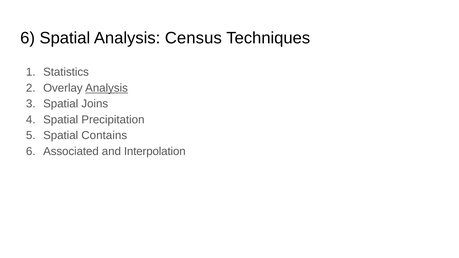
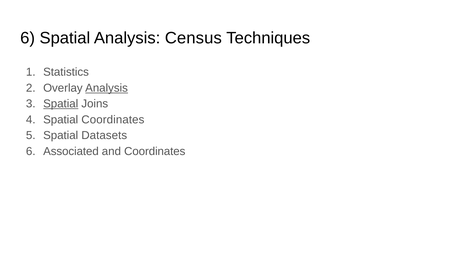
Spatial underline: none -> present (61, 104)
Spatial Precipitation: Precipitation -> Coordinates (113, 120)
Contains: Contains -> Datasets (104, 136)
and Interpolation: Interpolation -> Coordinates (155, 151)
